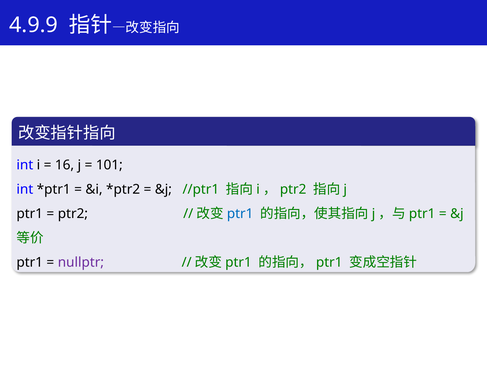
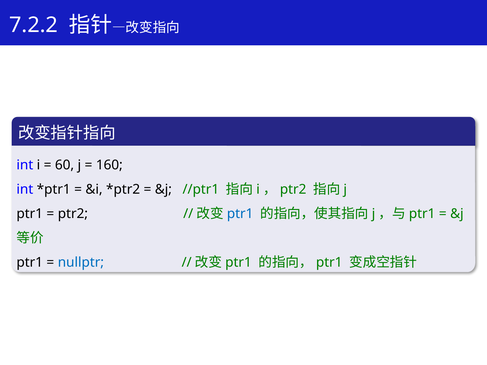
4.9.9: 4.9.9 -> 7.2.2 (34, 25)
16: 16 -> 60 (65, 165)
101: 101 -> 160 (109, 165)
nullptr colour: purple -> blue (81, 263)
